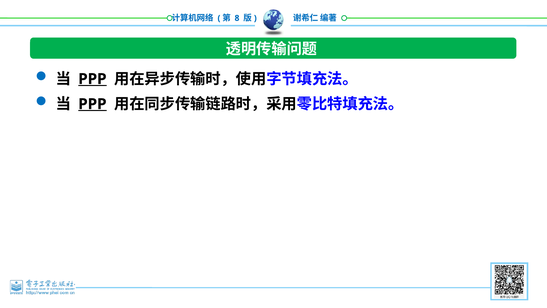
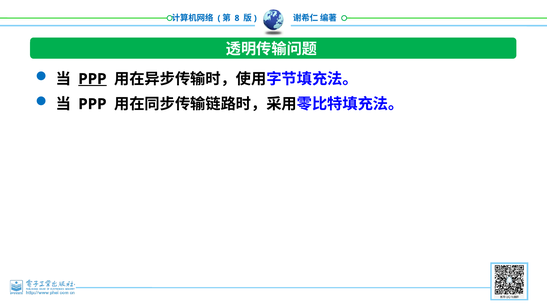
PPP underline: present -> none (92, 104)
